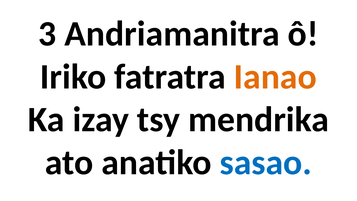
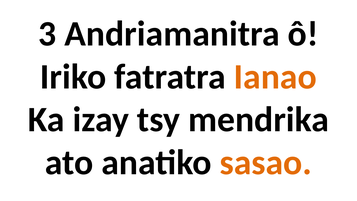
sasao colour: blue -> orange (266, 162)
